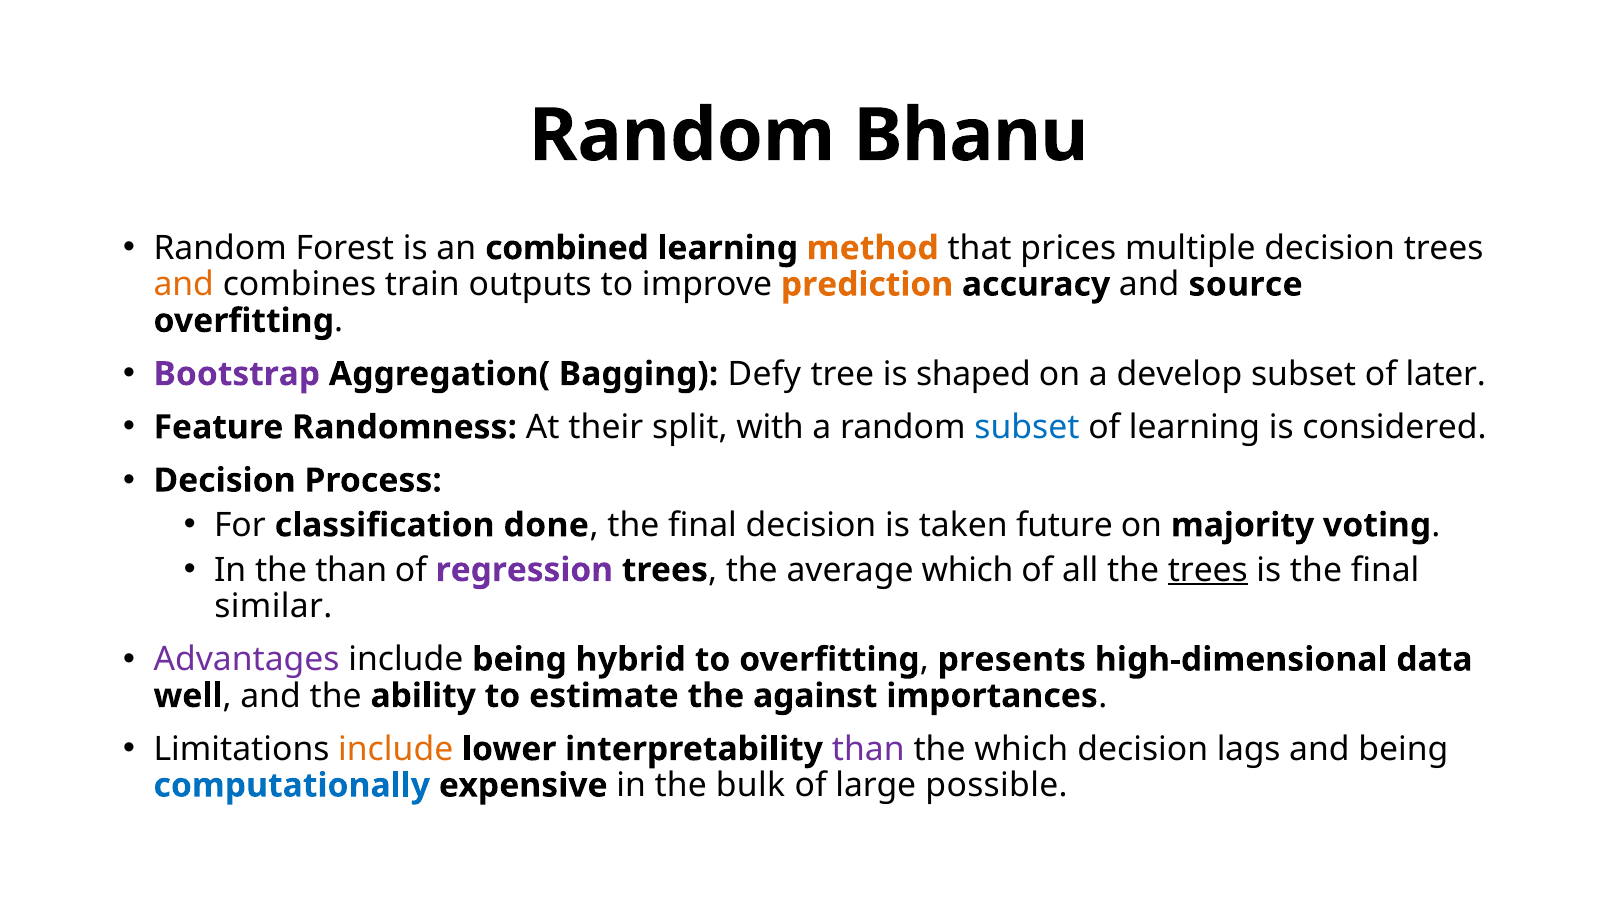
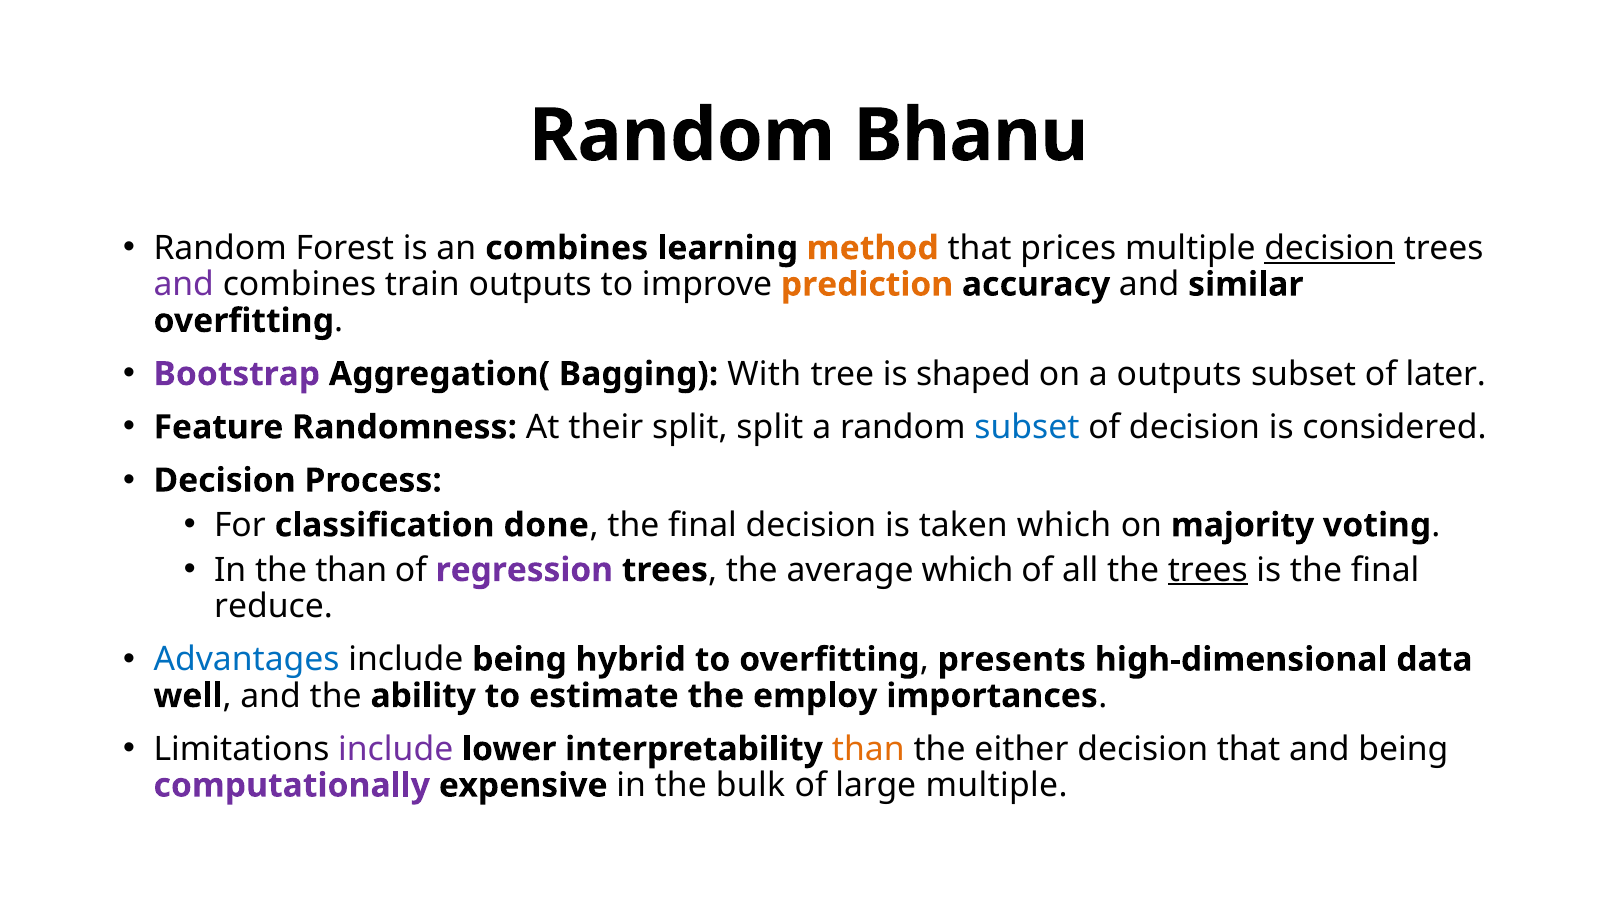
an combined: combined -> combines (567, 248)
decision underline: none -> present (1330, 248)
and colour: orange -> purple (184, 284)
source: source -> similar (1246, 284)
Defy: Defy -> With (764, 374)
a develop: develop -> outputs (1179, 374)
split with: with -> split (770, 427)
of learning: learning -> decision (1195, 427)
taken future: future -> which (1064, 525)
similar: similar -> reduce (274, 606)
Advantages colour: purple -> blue (247, 660)
against: against -> employ (815, 696)
include colour: orange -> purple (396, 749)
than colour: purple -> orange (868, 749)
the which: which -> either (1021, 749)
decision lags: lags -> that (1249, 749)
computationally colour: blue -> purple (292, 785)
large possible: possible -> multiple (997, 785)
